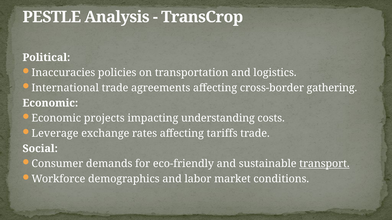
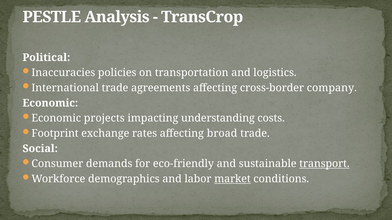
gathering: gathering -> company (332, 88)
Leverage: Leverage -> Footprint (55, 134)
tariffs: tariffs -> broad (222, 134)
market underline: none -> present (232, 179)
